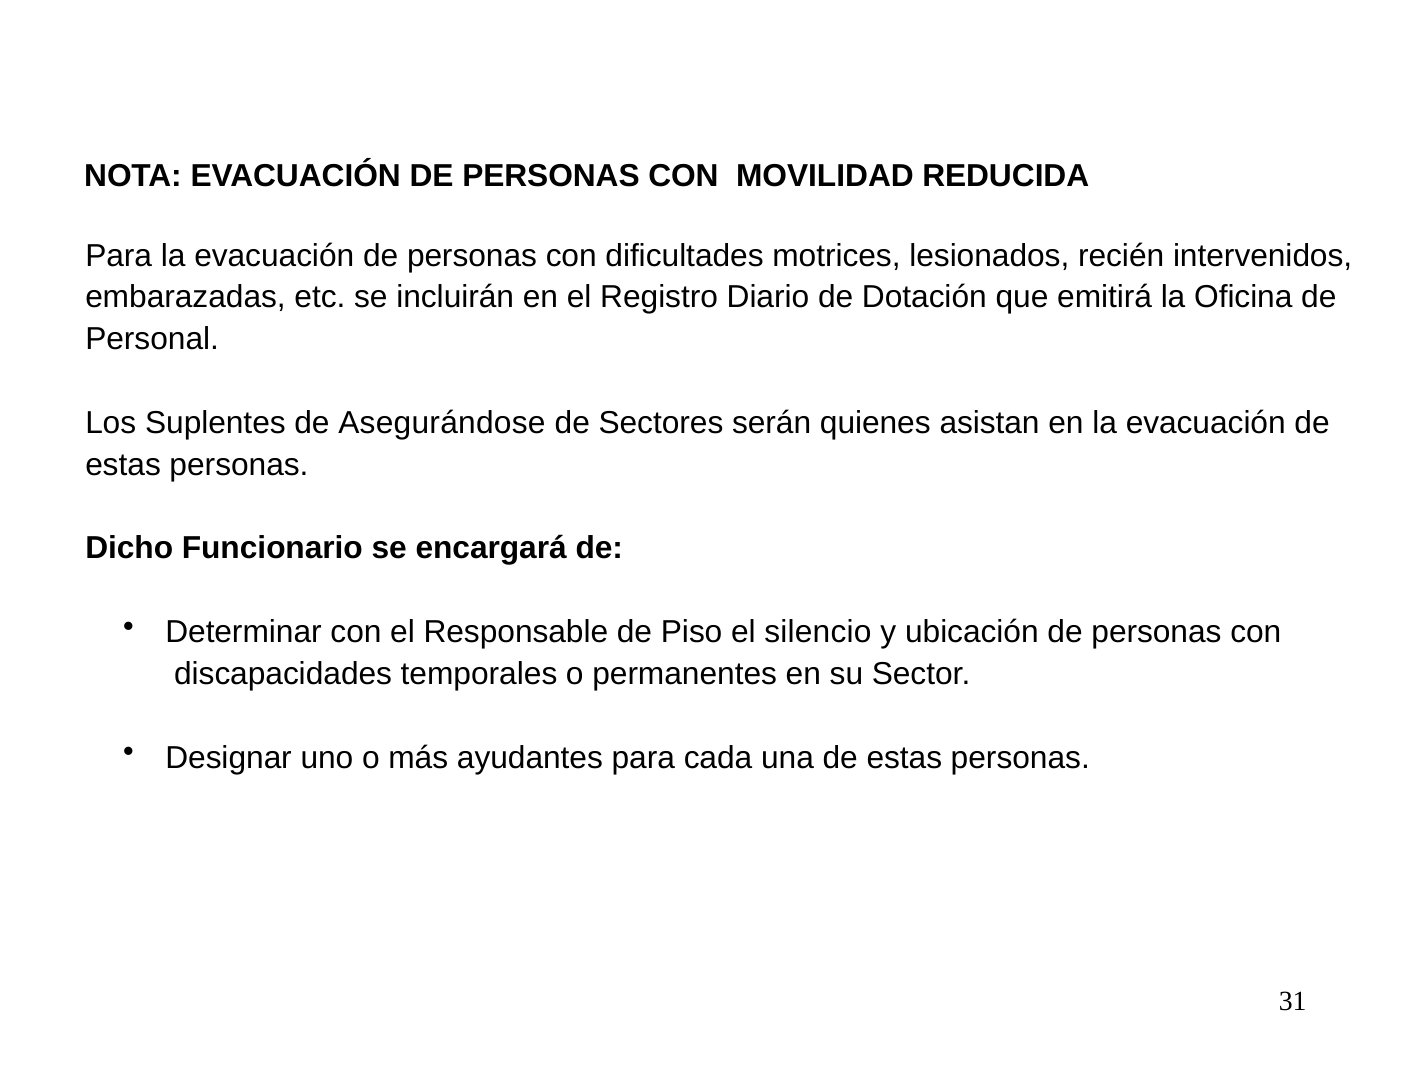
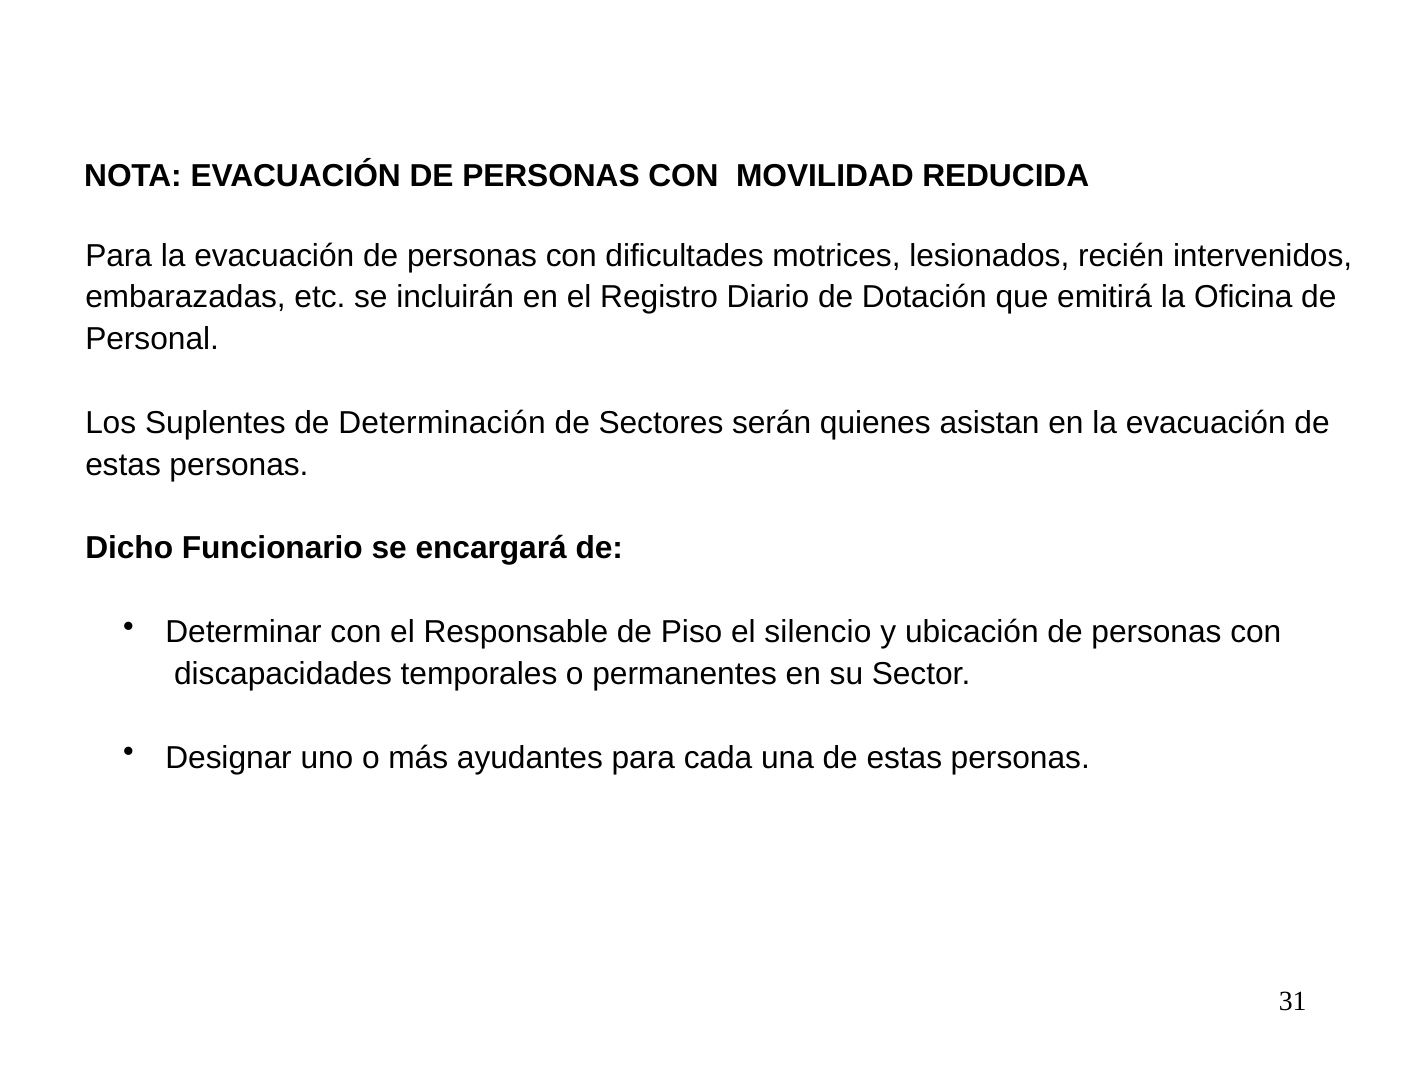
Asegurándose: Asegurándose -> Determinación (442, 423)
